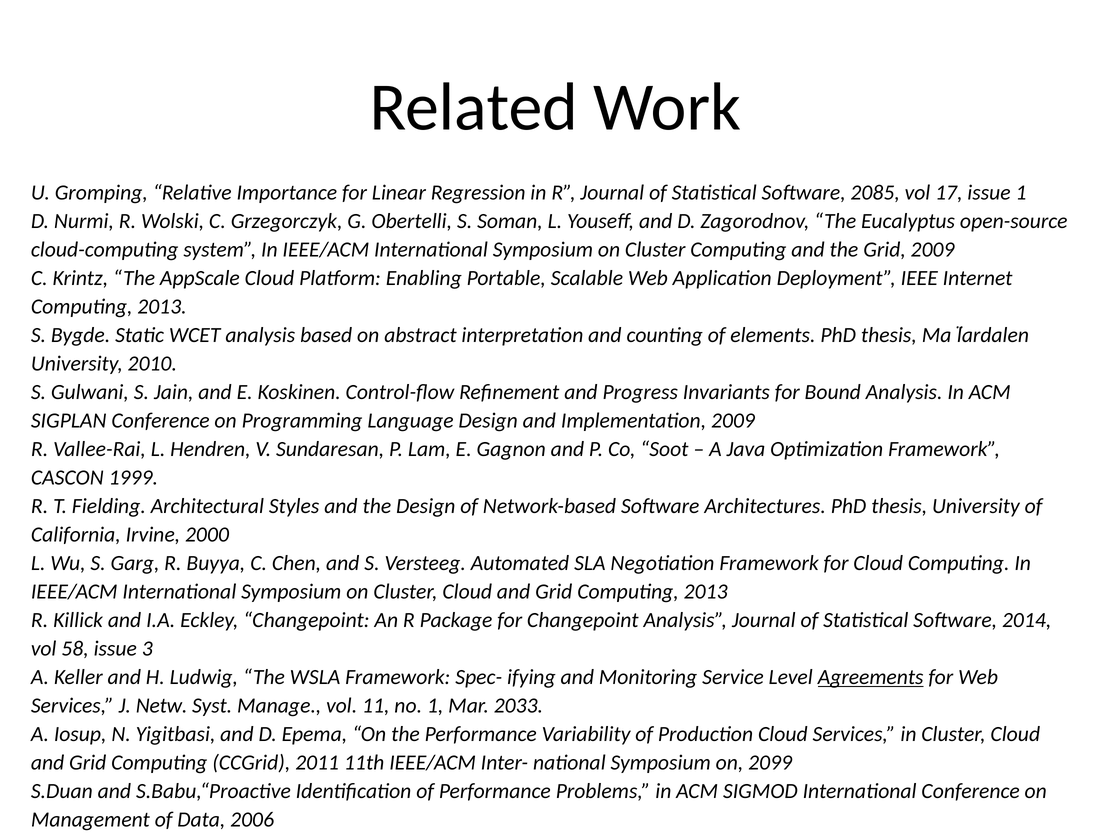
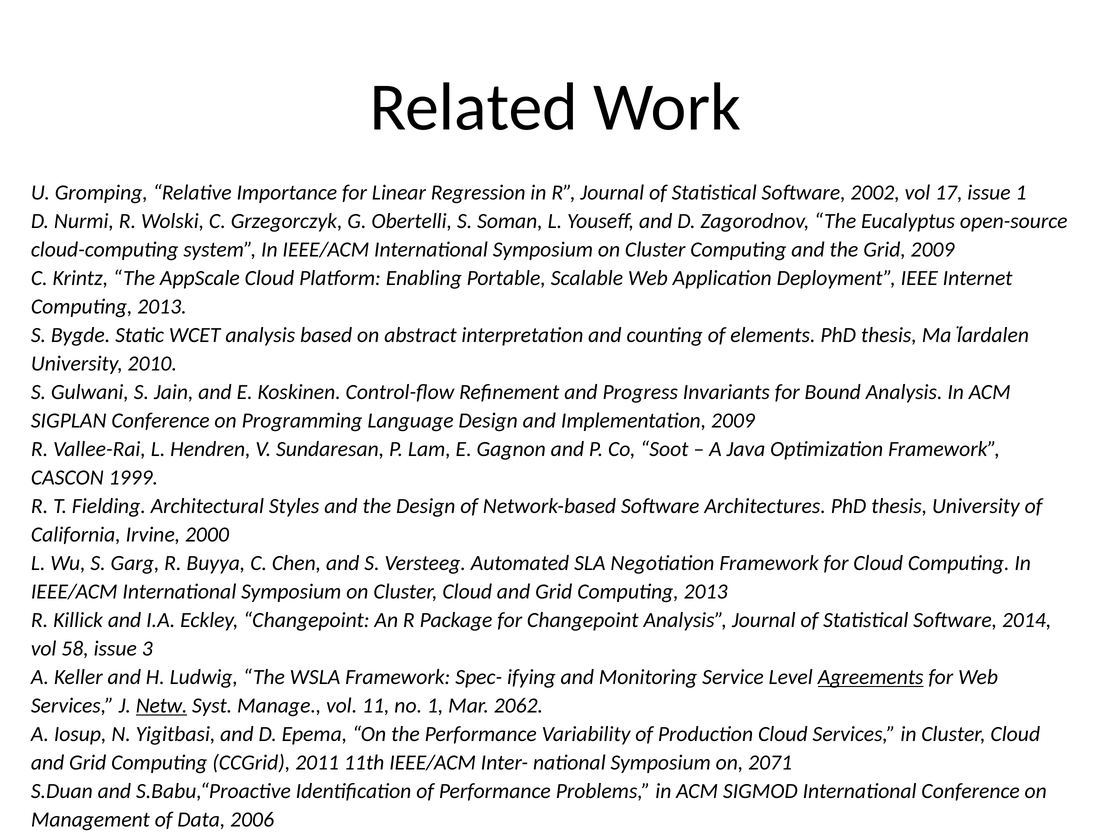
2085: 2085 -> 2002 (875, 192)
Netw underline: none -> present (162, 706)
2033: 2033 -> 2062 (518, 706)
2099: 2099 -> 2071 (770, 763)
